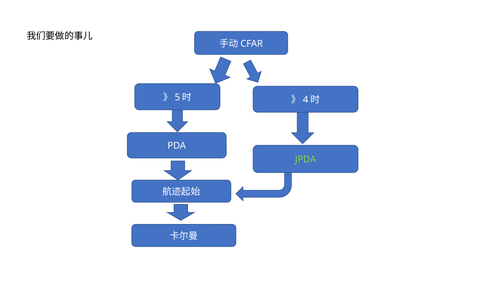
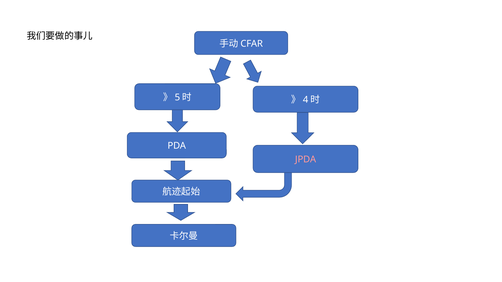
JPDA colour: light green -> pink (306, 160)
